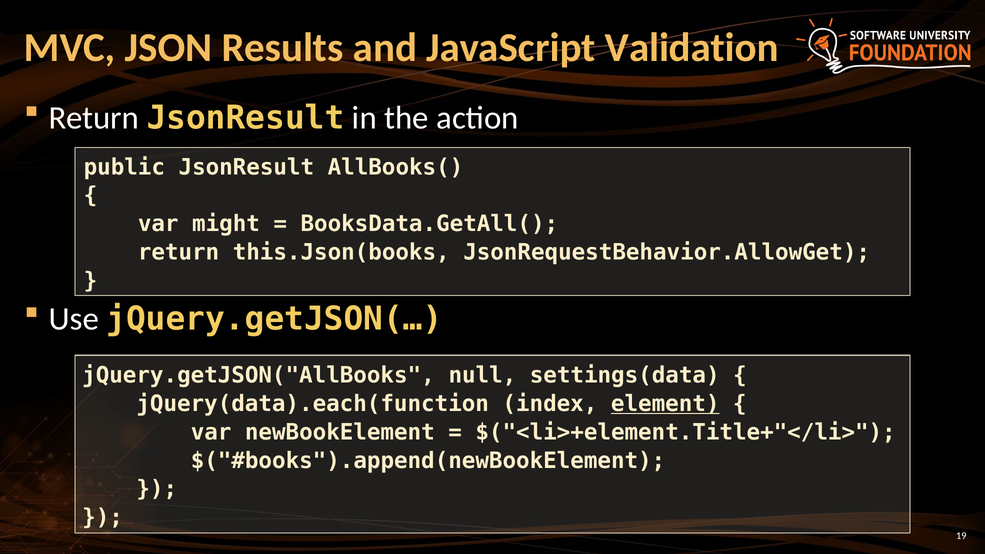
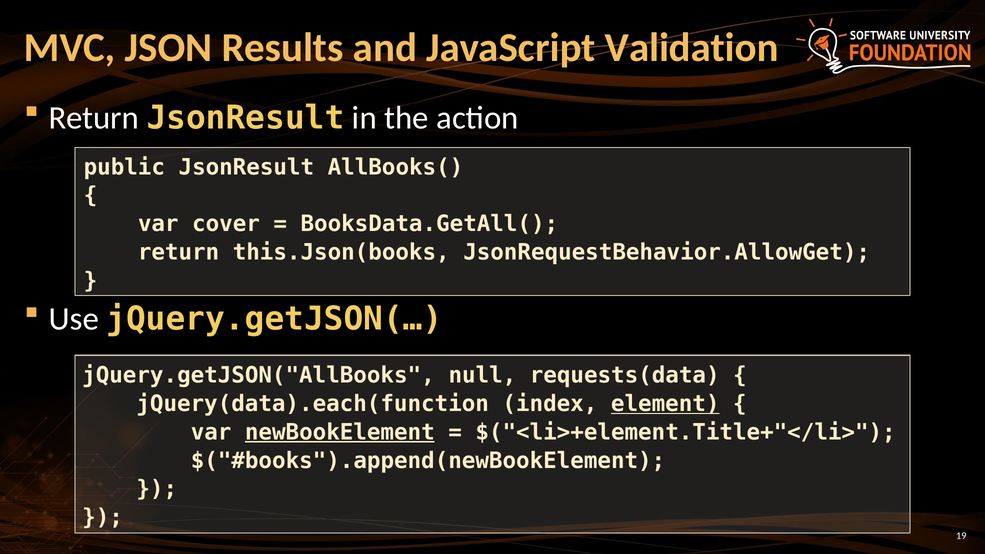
might: might -> cover (226, 224)
settings(data: settings(data -> requests(data (625, 375)
newBookElement underline: none -> present (340, 432)
